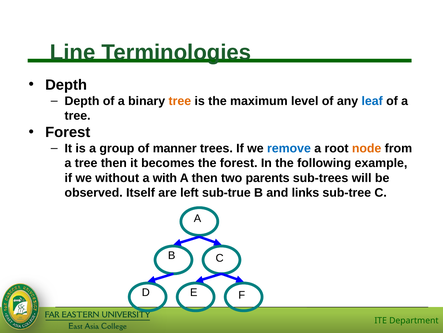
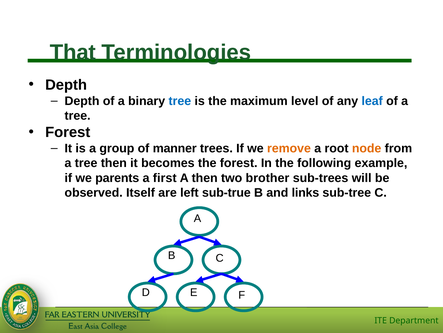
Line: Line -> That (73, 52)
tree colour: orange -> blue (180, 101)
remove colour: blue -> orange (289, 148)
without: without -> parents (117, 178)
with: with -> first (165, 178)
parents: parents -> brother (267, 178)
